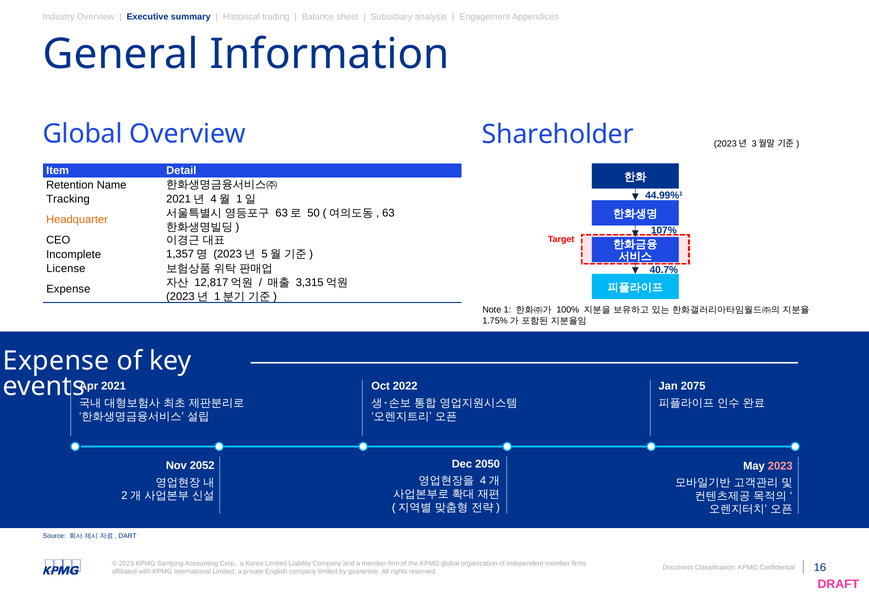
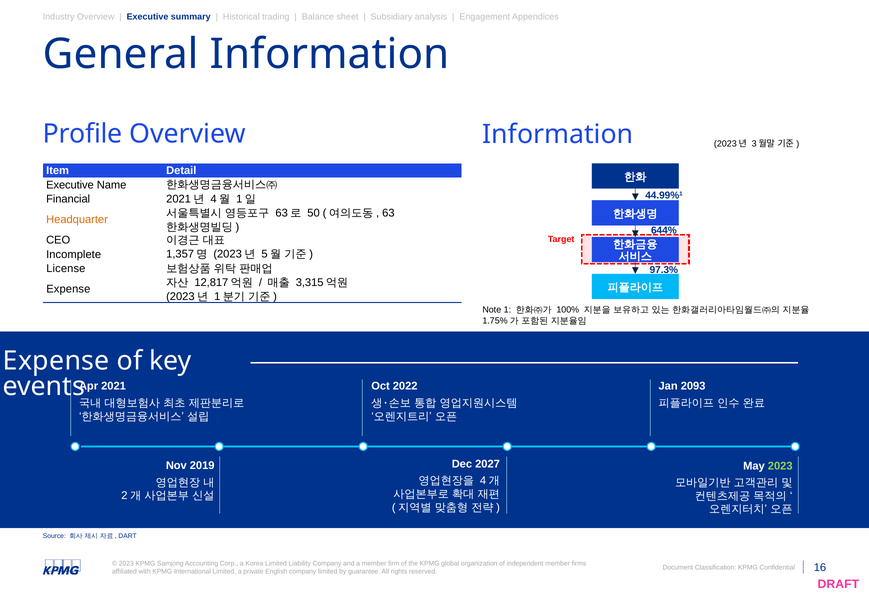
Global: Global -> Profile (83, 134)
Shareholder: Shareholder -> Information (558, 134)
Retention: Retention -> Executive (70, 185)
Tracking: Tracking -> Financial (68, 199)
107%: 107% -> 644% (664, 230)
40.7%: 40.7% -> 97.3% (664, 270)
2075: 2075 -> 2093 (693, 386)
2050: 2050 -> 2027 (488, 464)
2052: 2052 -> 2019 (202, 465)
2023 colour: pink -> light green (780, 466)
